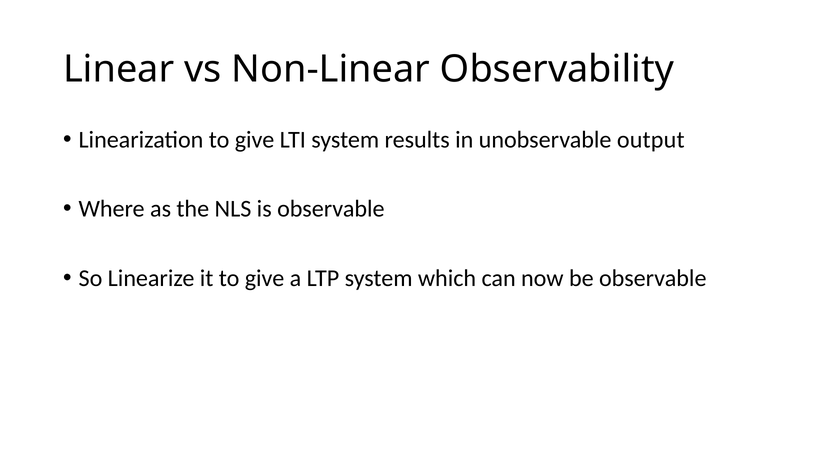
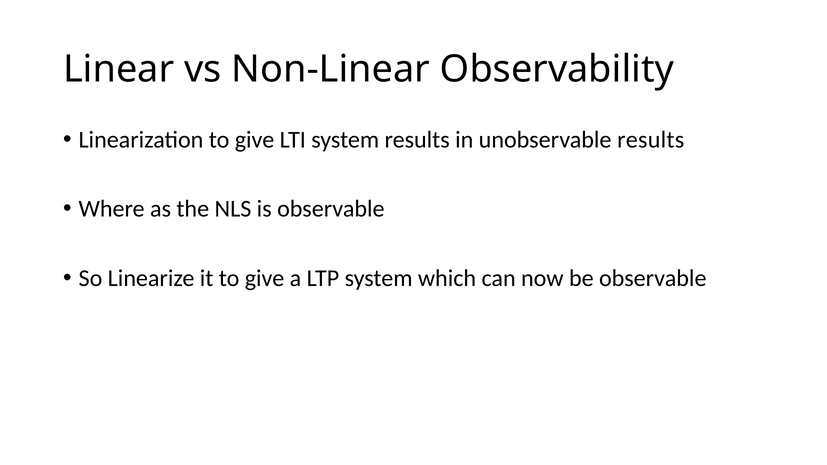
unobservable output: output -> results (651, 140)
